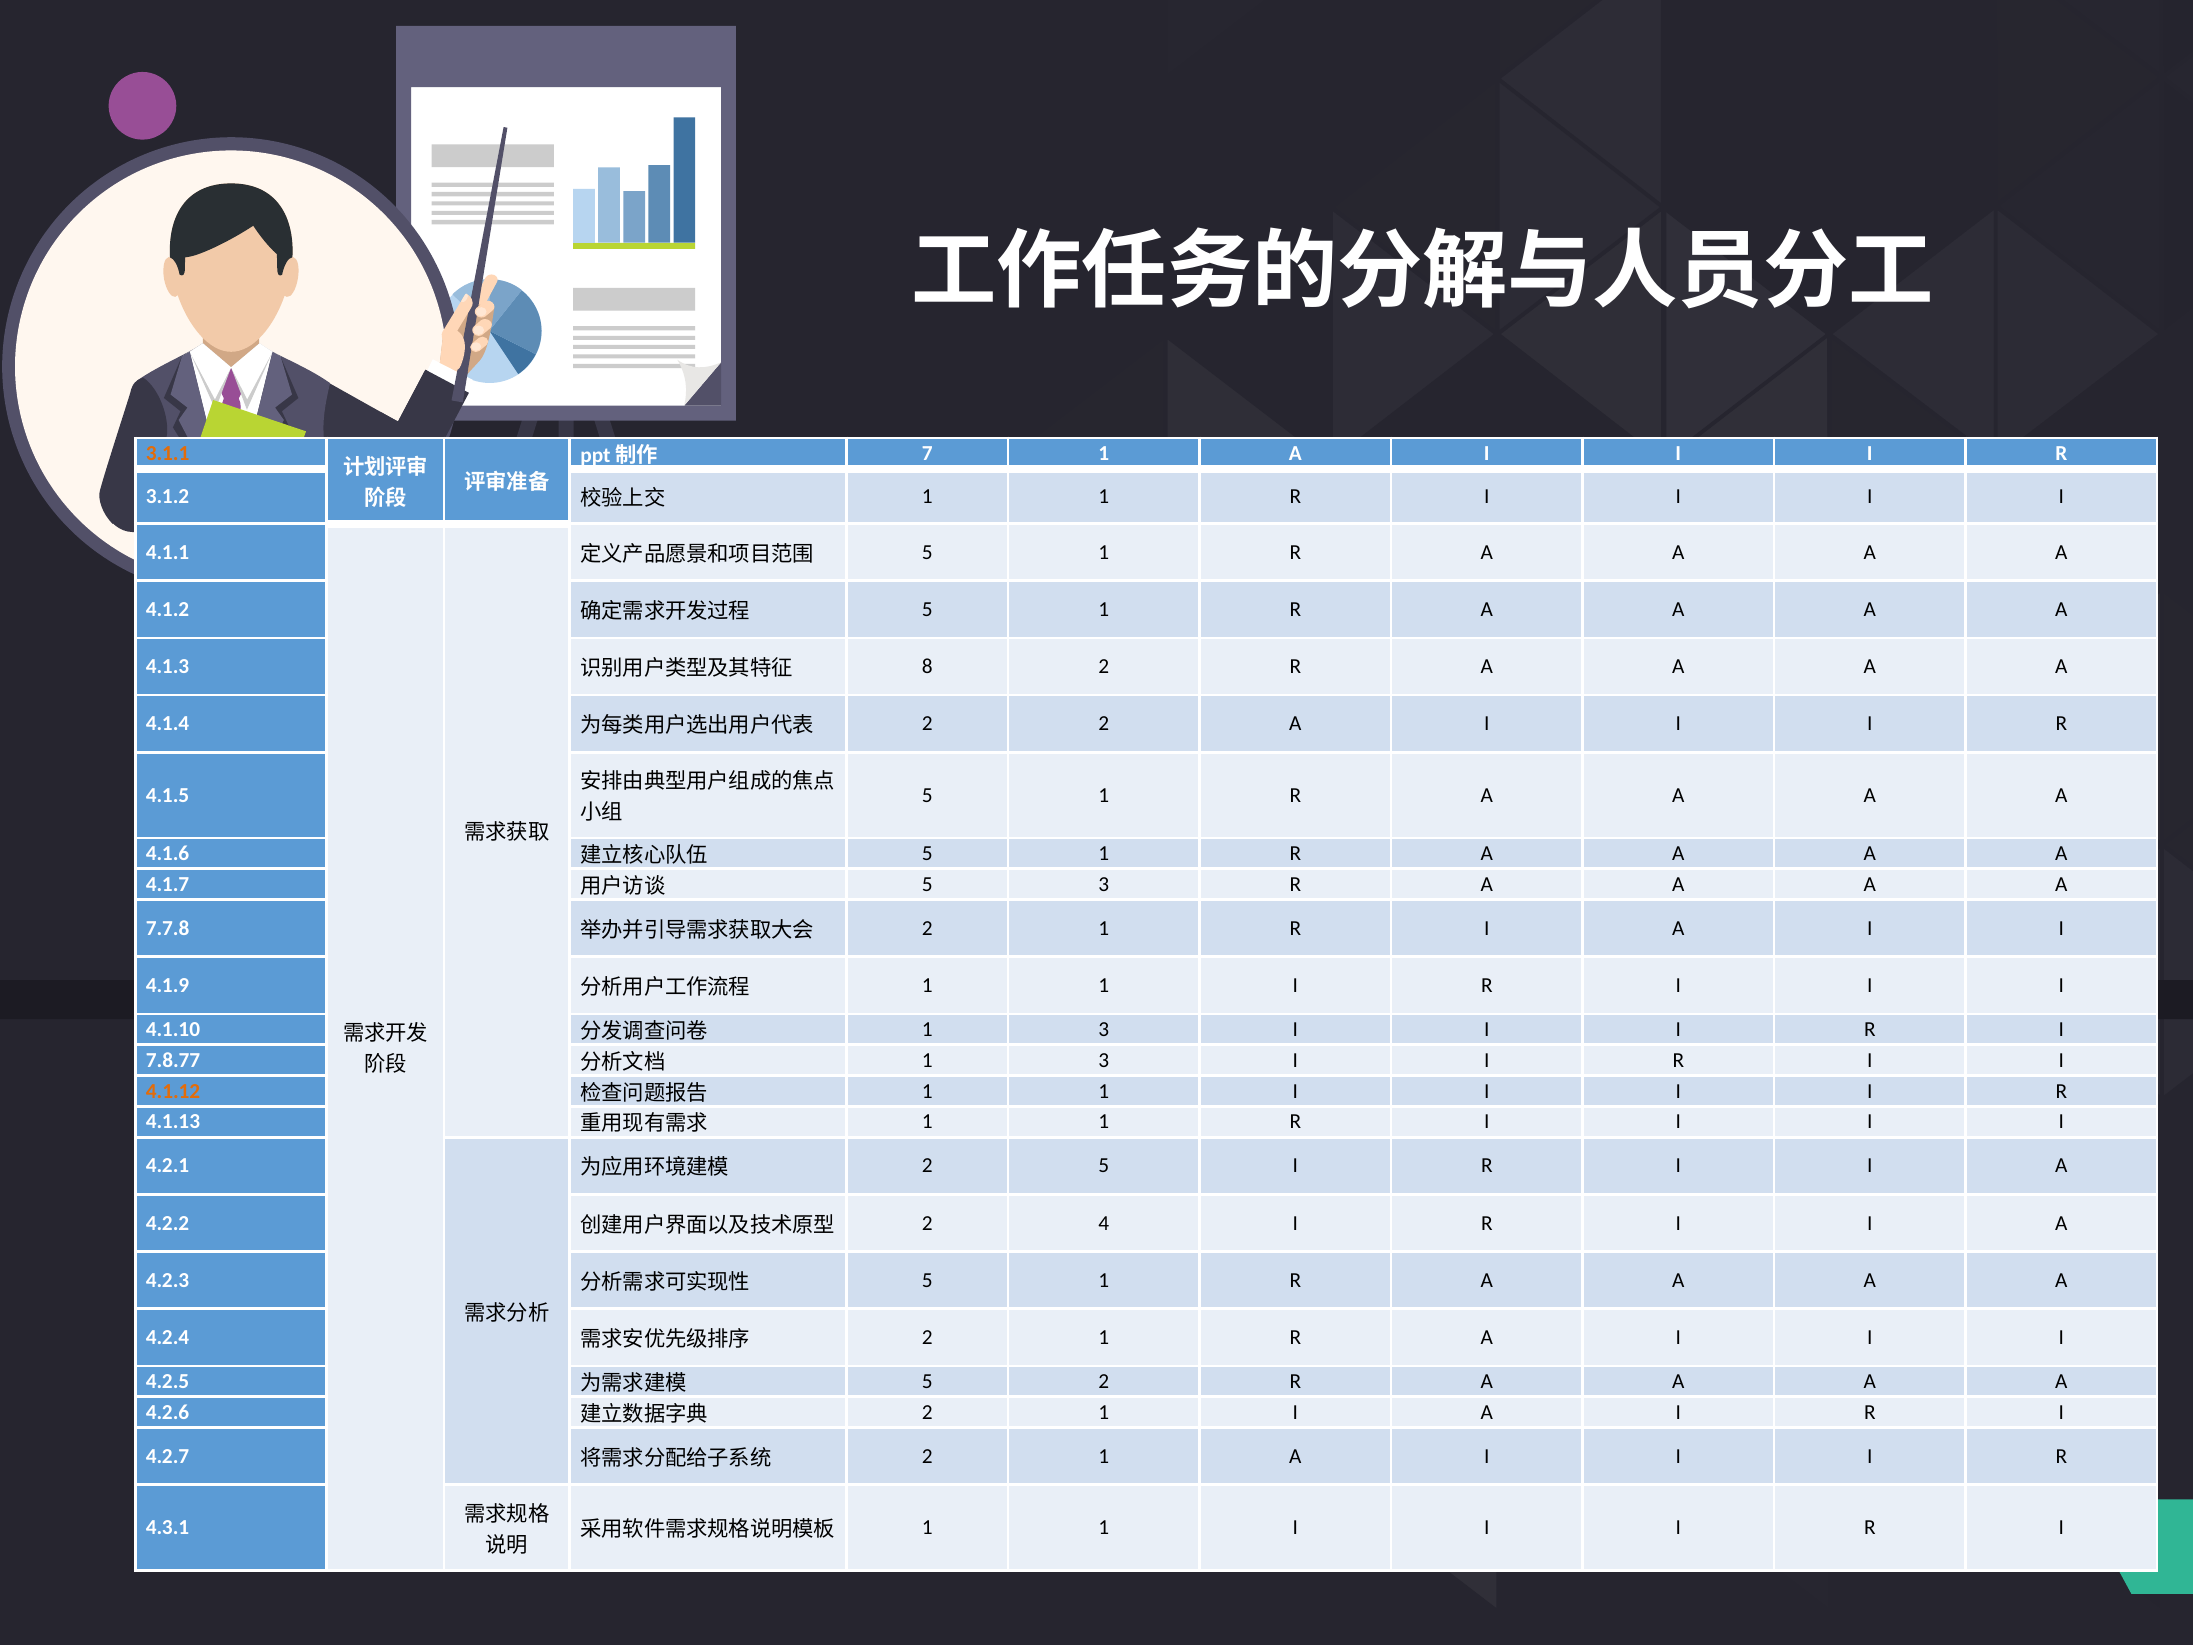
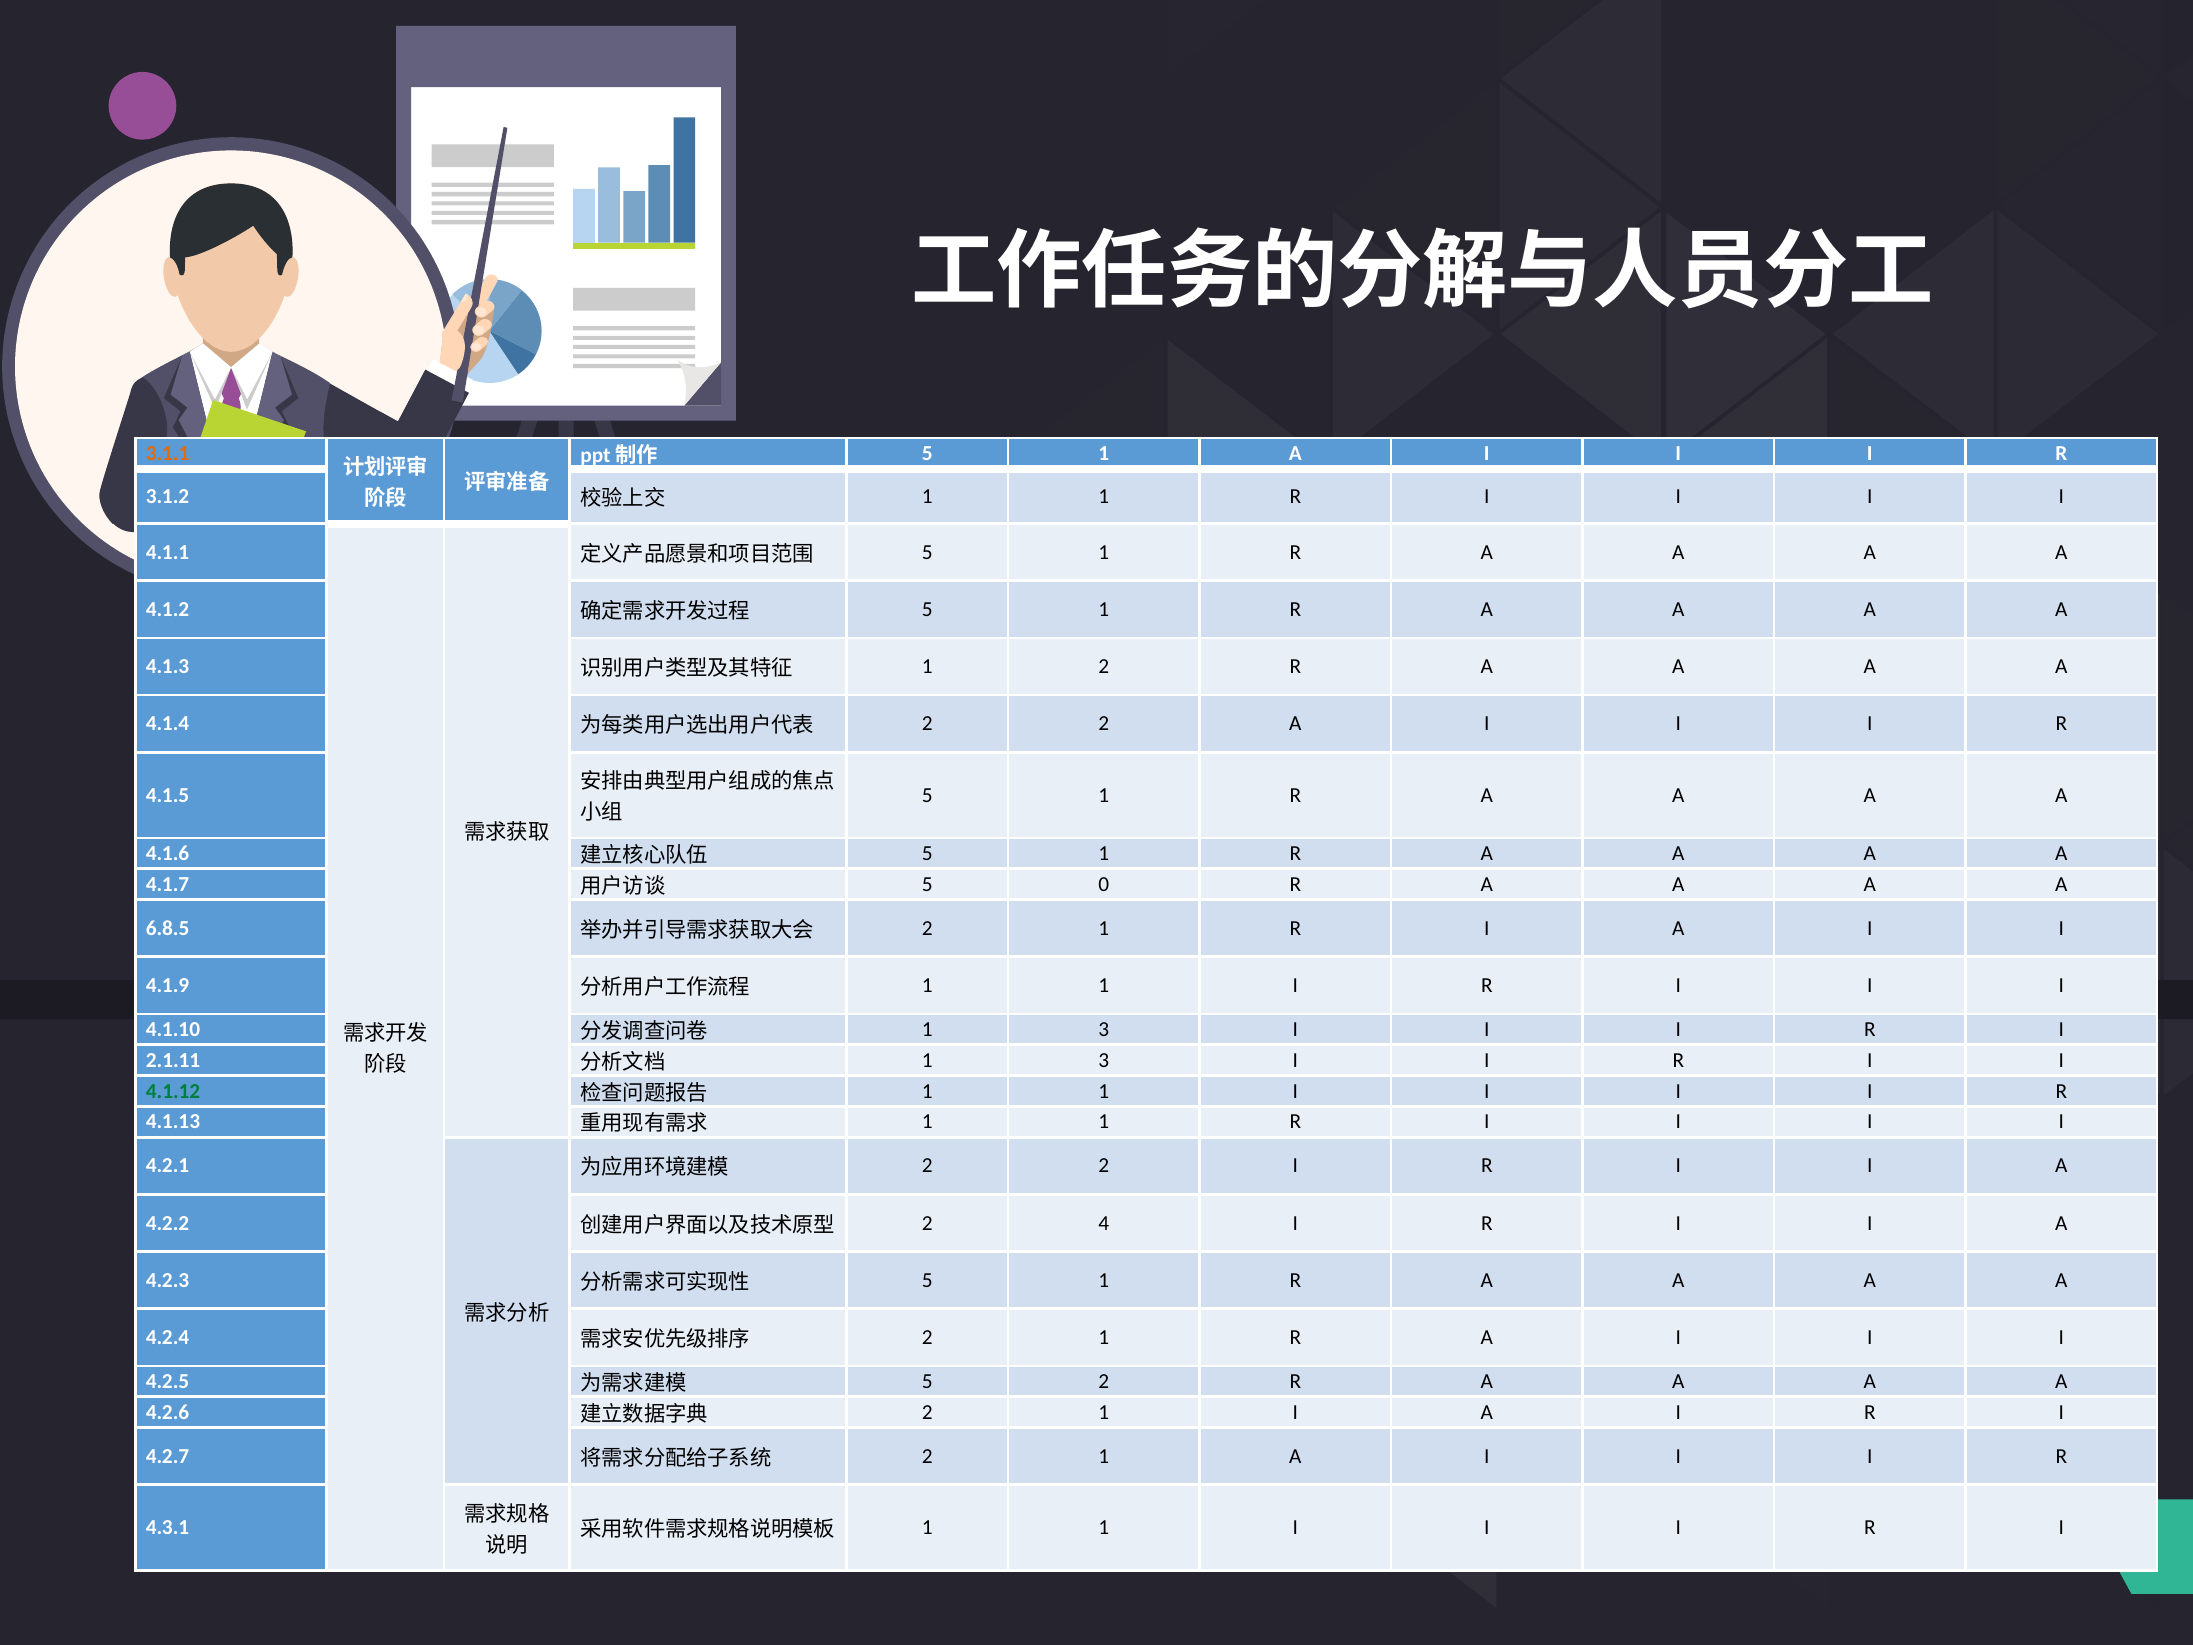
7: 7 -> 5 (927, 453)
8: 8 -> 1 (927, 666)
5 3: 3 -> 0 (1104, 884)
7.7.8: 7.7.8 -> 6.8.5 (168, 928)
7.8.77: 7.8.77 -> 2.1.11 (173, 1060)
4.1.12 colour: orange -> green (173, 1091)
5: 5 -> 2 (1104, 1166)
